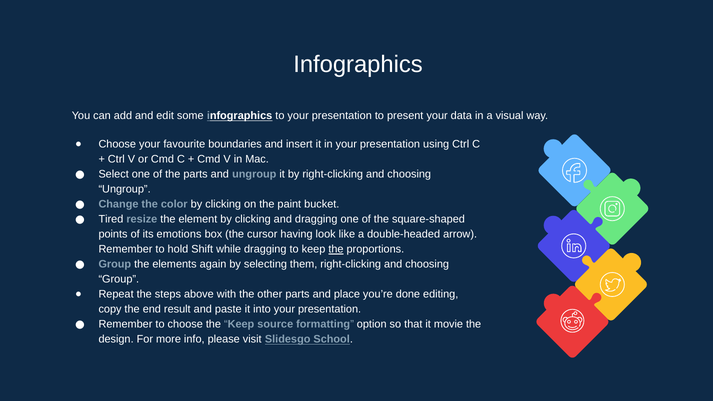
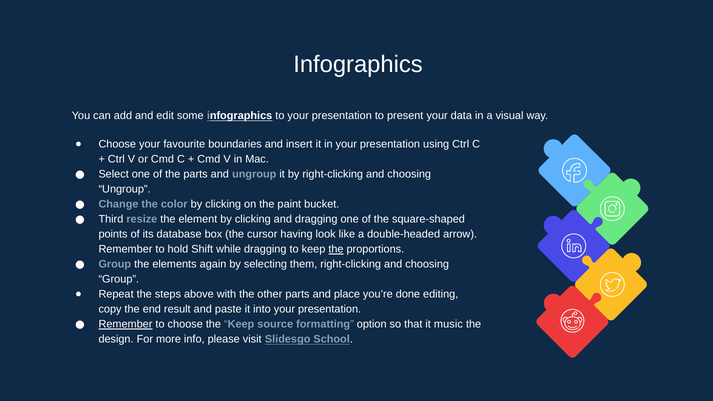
Tired: Tired -> Third (111, 219)
emotions: emotions -> database (179, 234)
Remember underline: none -> present (125, 324)
movie: movie -> music (448, 324)
